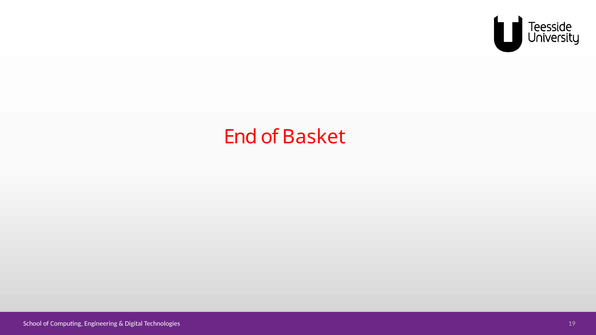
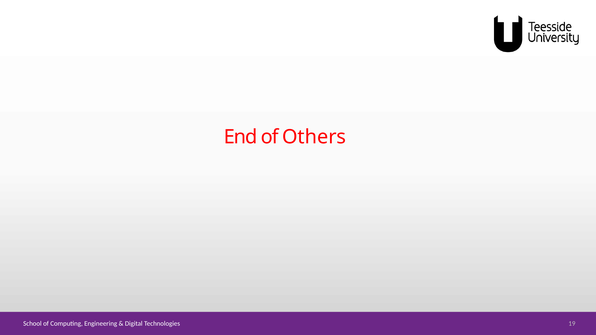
Basket: Basket -> Others (314, 137)
